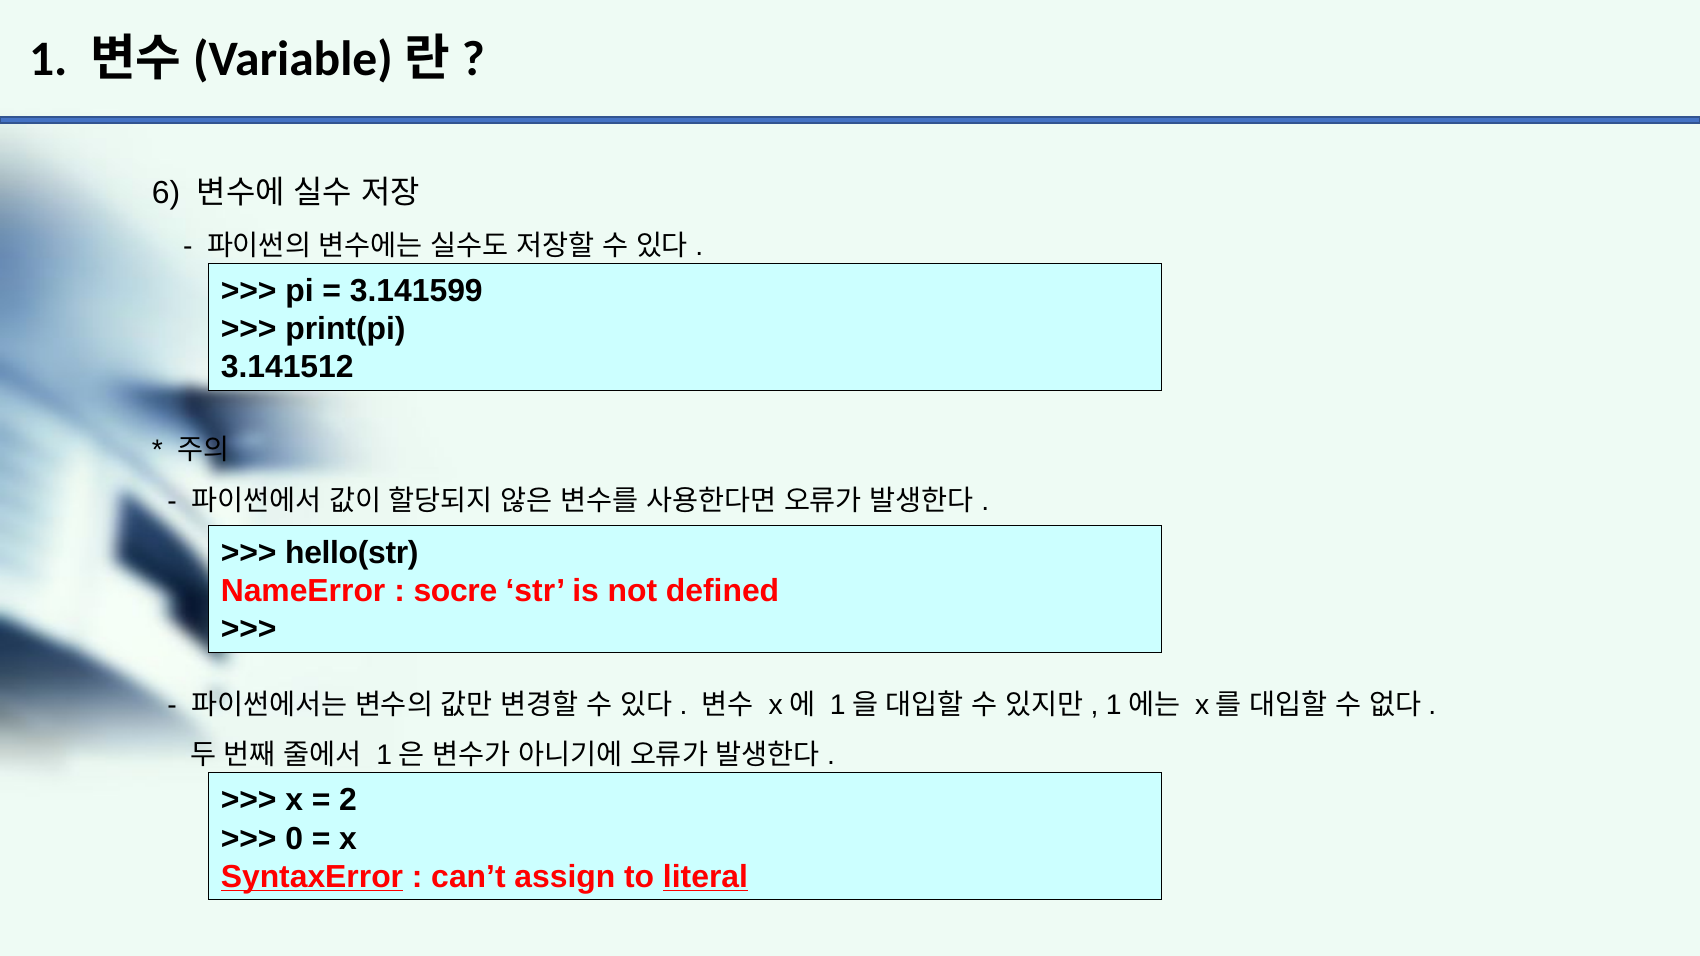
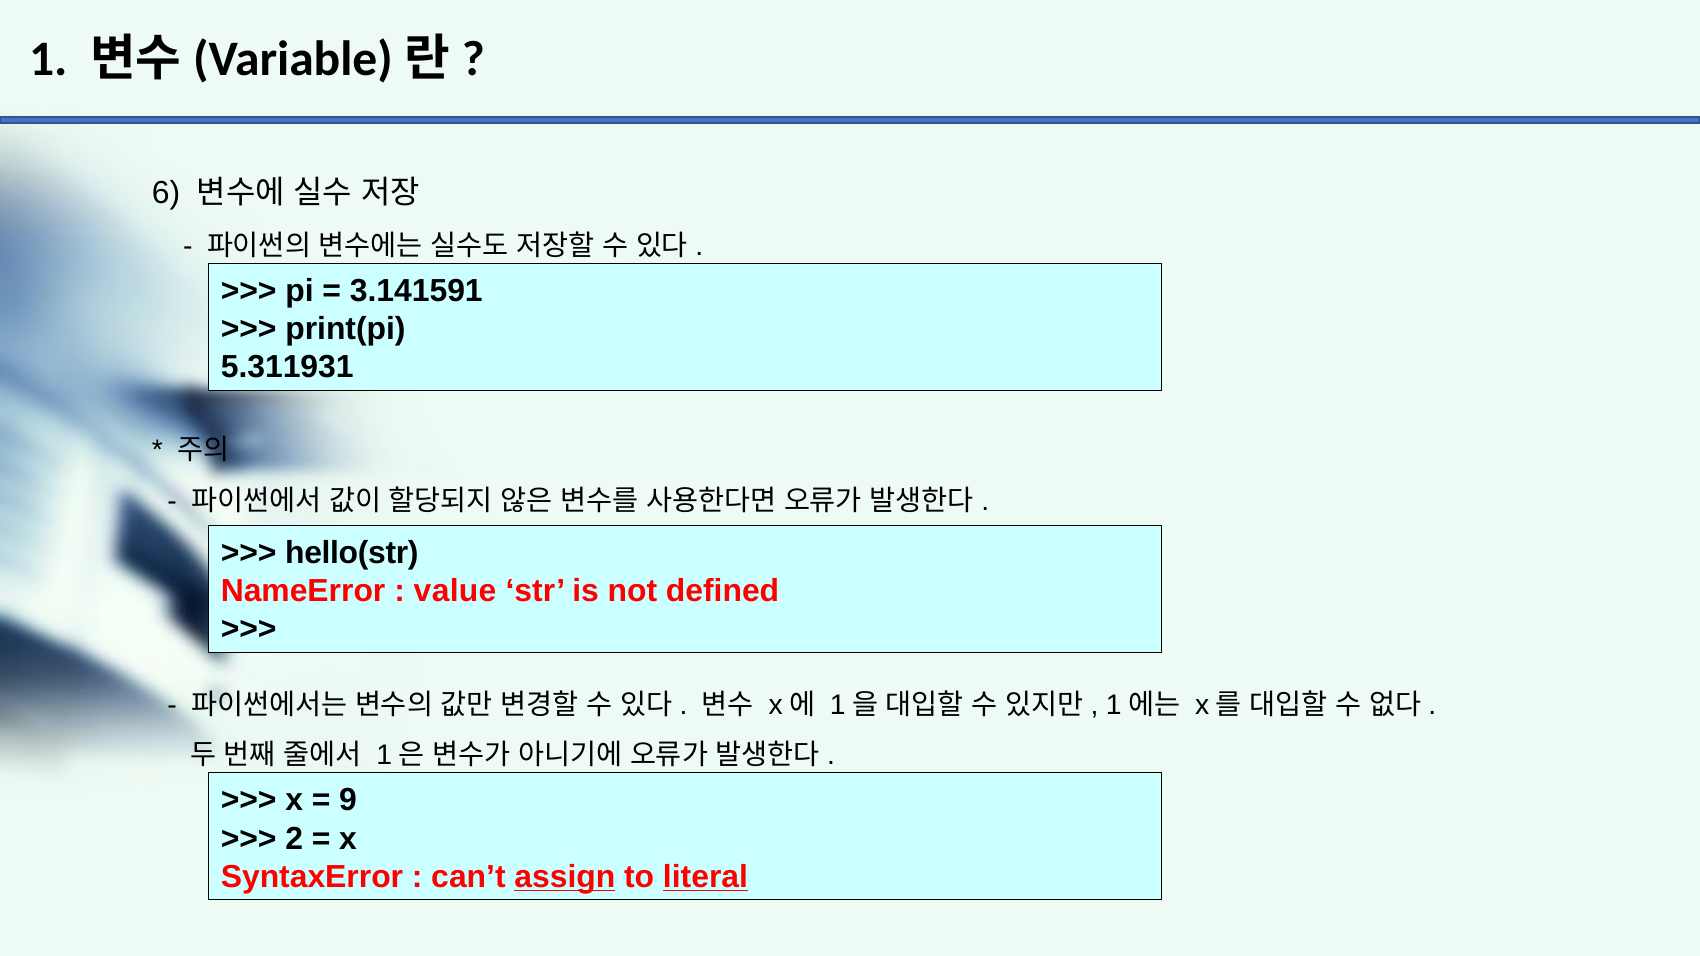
3.141599: 3.141599 -> 3.141591 (416, 291)
3.141512: 3.141512 -> 5.311931 (287, 367)
socre: socre -> value (455, 591)
2: 2 -> 9 (348, 801)
0: 0 -> 2 (294, 839)
SyntaxError underline: present -> none (312, 877)
assign underline: none -> present (565, 877)
